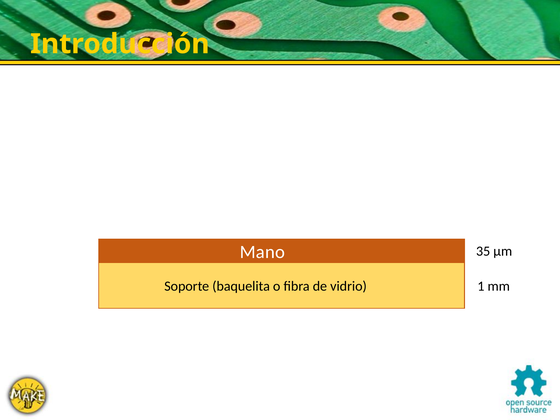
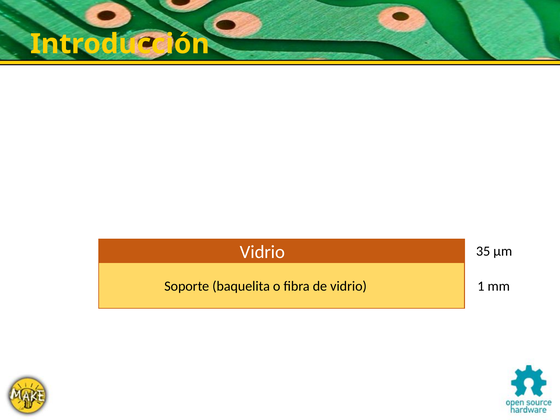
Mano: Mano -> Vidrio (262, 252)
